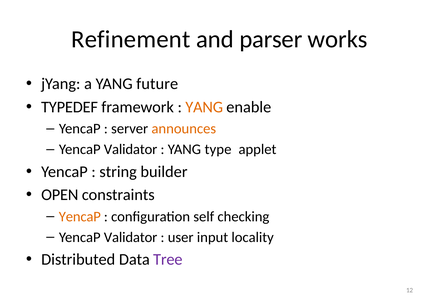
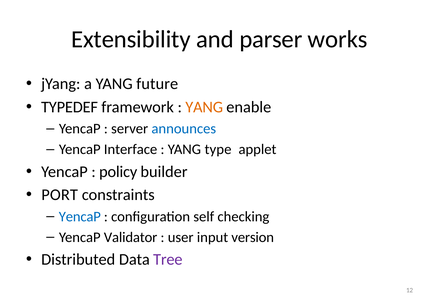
Refinement: Refinement -> Extensibility (131, 39)
announces colour: orange -> blue (184, 129)
Validator: Validator -> Interface (131, 149)
string: string -> policy (118, 172)
OPEN: OPEN -> PORT (60, 195)
YencaP colour: orange -> blue (80, 216)
locality: locality -> version (253, 237)
